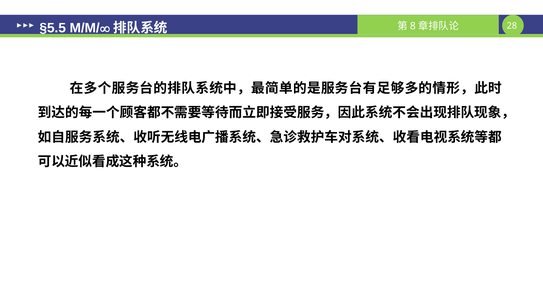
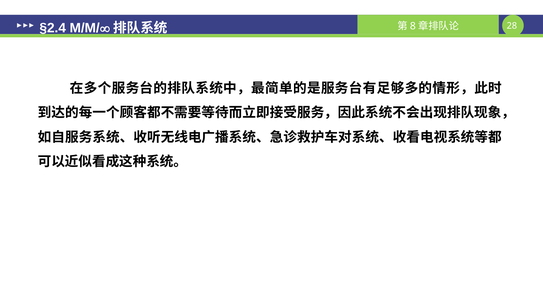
§5.5: §5.5 -> §2.4 (53, 28)
